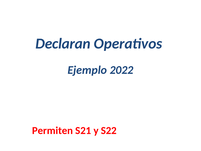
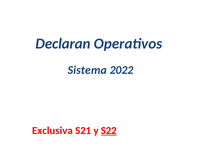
Ejemplo: Ejemplo -> Sistema (87, 70)
Permiten: Permiten -> Exclusiva (52, 130)
S22 underline: none -> present (109, 130)
